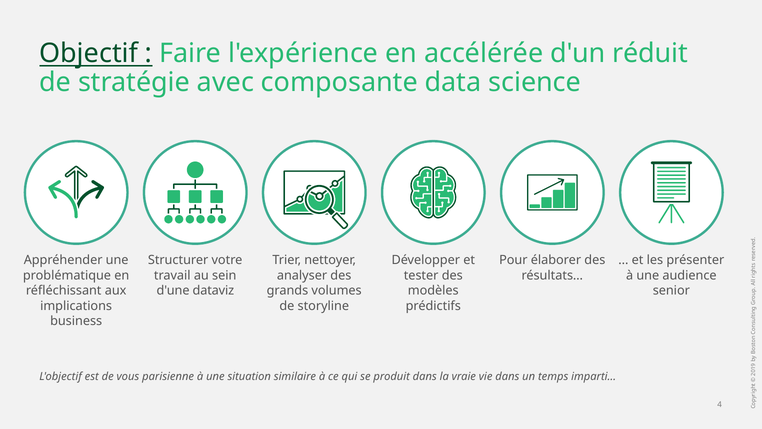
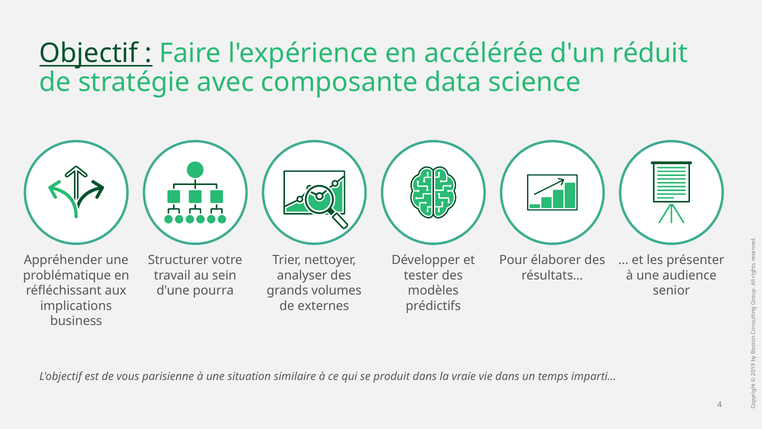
dataviz: dataviz -> pourra (213, 290)
storyline: storyline -> externes (323, 306)
